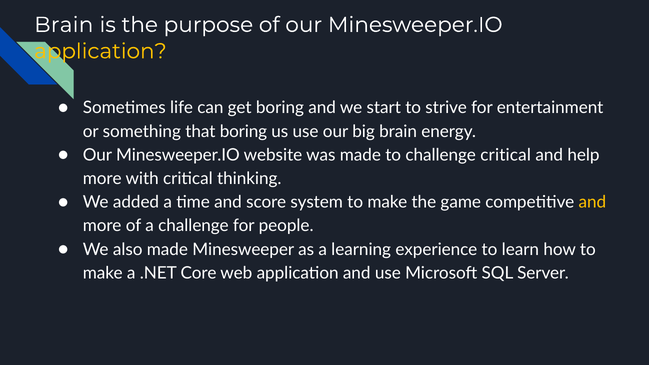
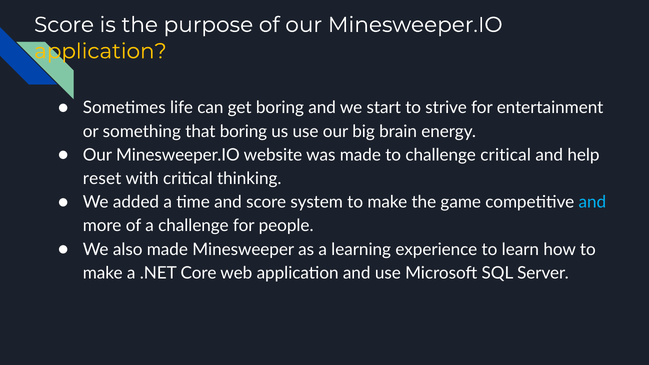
Brain: Brain -> Score (64, 25)
more: more -> reset (102, 179)
and colour: yellow -> light blue (592, 202)
